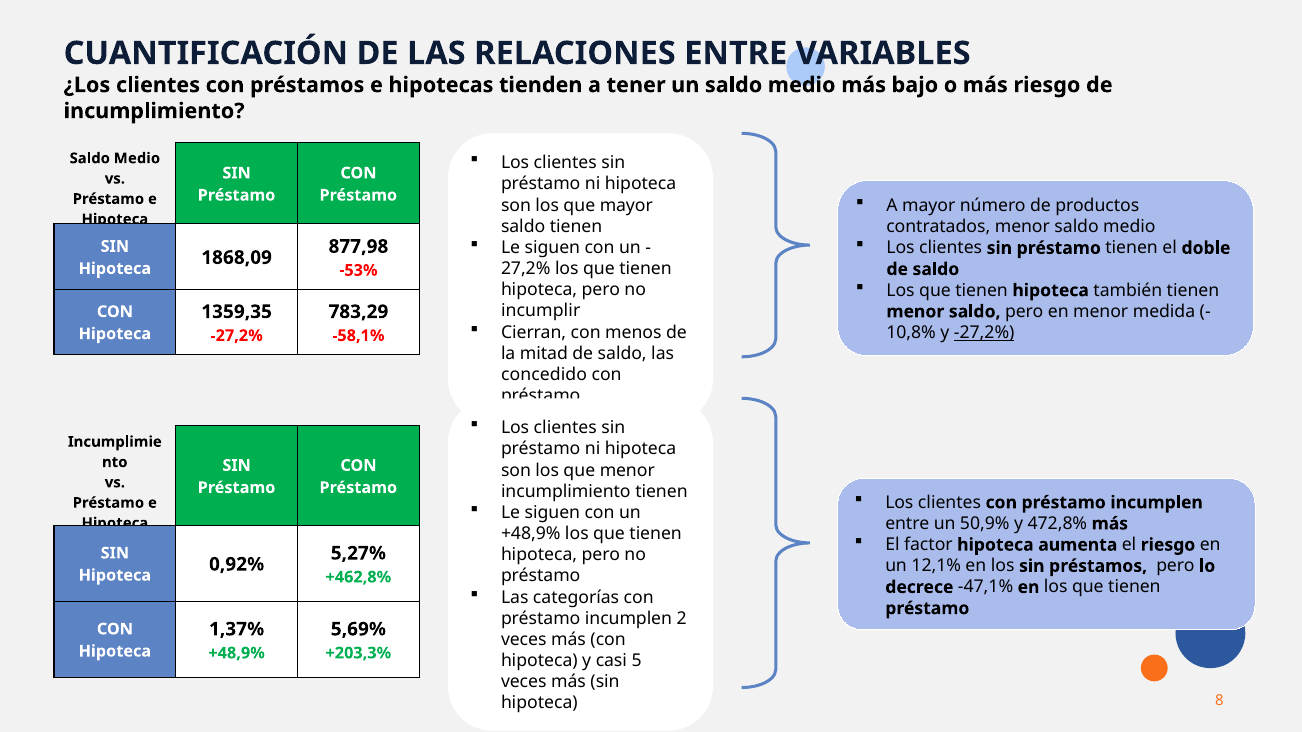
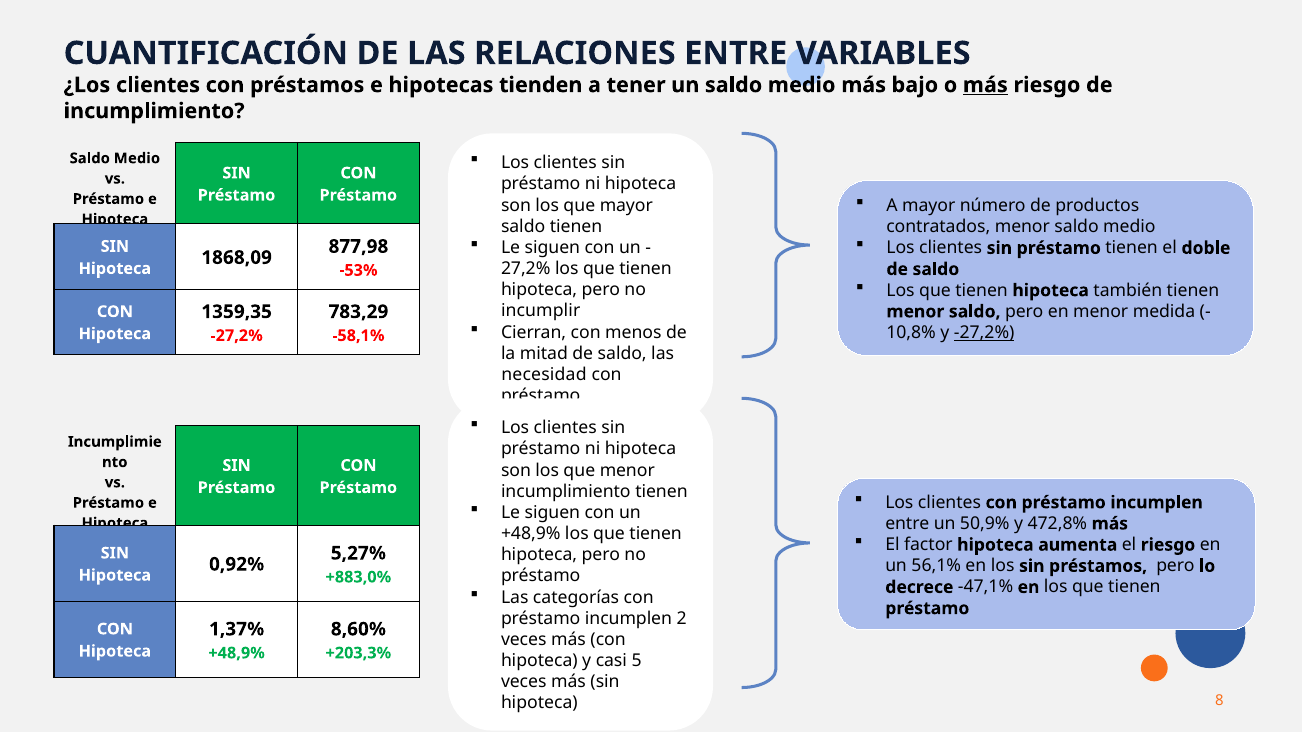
más underline: none -> present (985, 85)
concedido: concedido -> necesidad (544, 375)
12,1%: 12,1% -> 56,1% (936, 566)
+462,8%: +462,8% -> +883,0% (358, 577)
5,69%: 5,69% -> 8,60% (358, 629)
